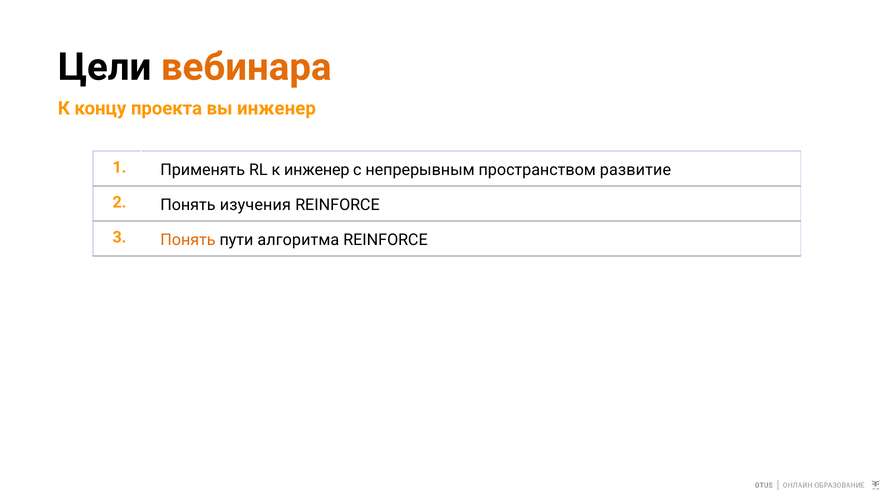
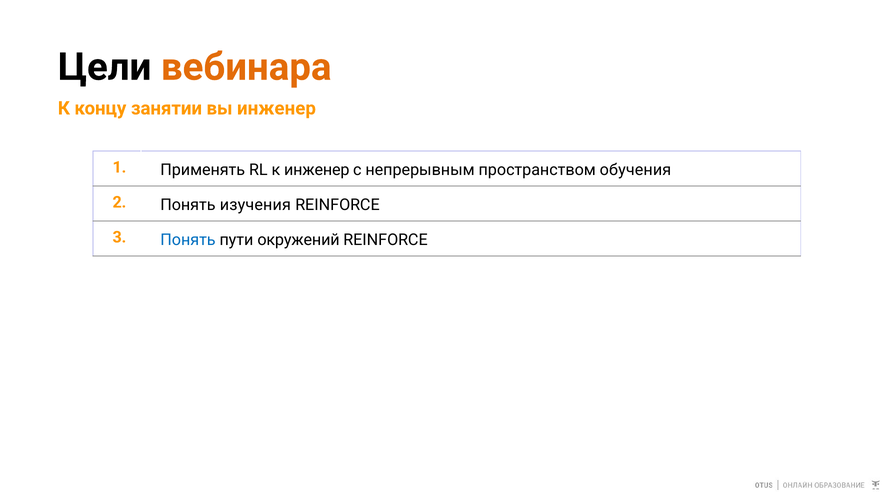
проекта: проекта -> занятии (166, 108)
развитие: развитие -> обучения (635, 170)
Понять colour: orange -> blue (188, 240)
алгоритма: алгоритма -> окружений (298, 240)
